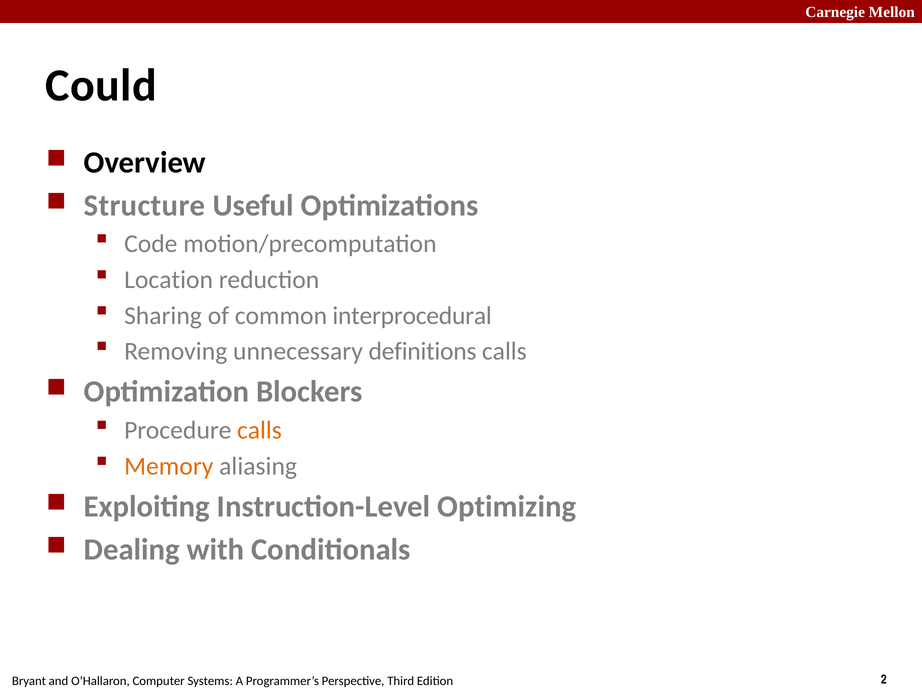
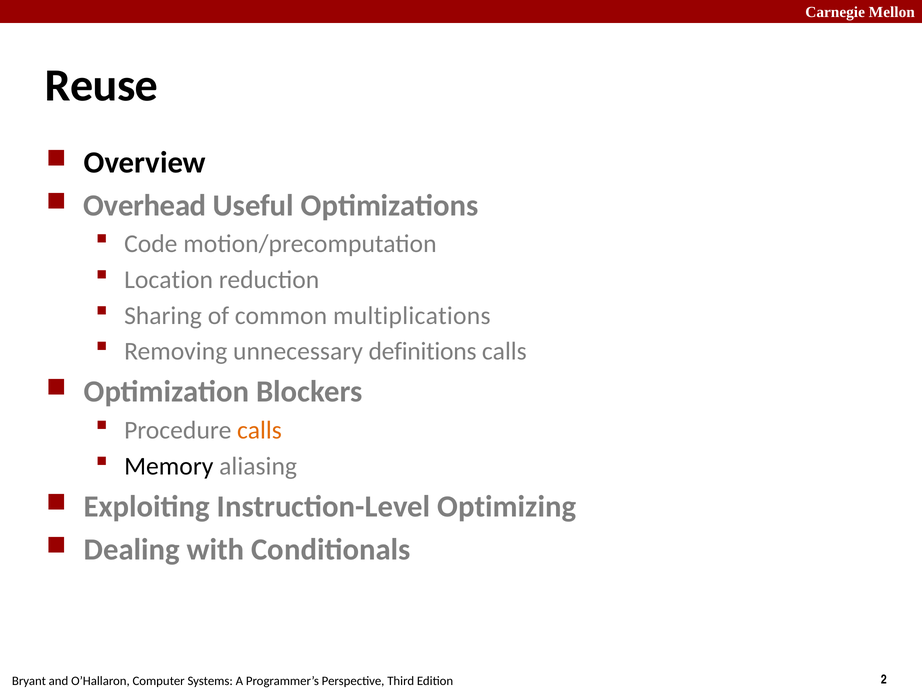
Could: Could -> Reuse (101, 86)
Structure: Structure -> Overhead (145, 206)
interprocedural: interprocedural -> multiplications (412, 316)
Memory colour: orange -> black (169, 466)
